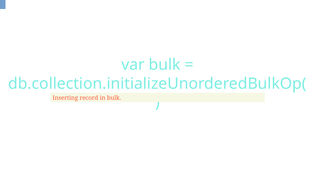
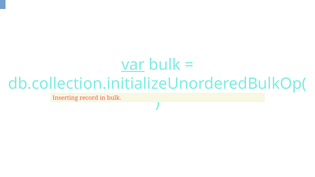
var underline: none -> present (133, 65)
